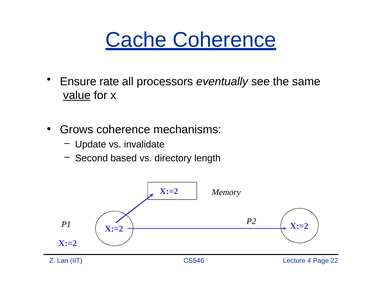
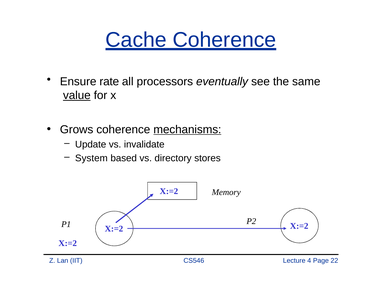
mechanisms underline: none -> present (187, 130)
Second: Second -> System (91, 158)
length: length -> stores (207, 158)
